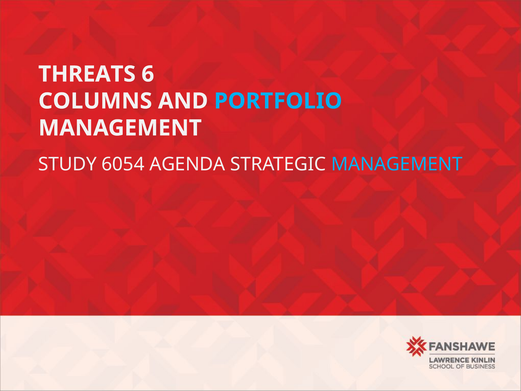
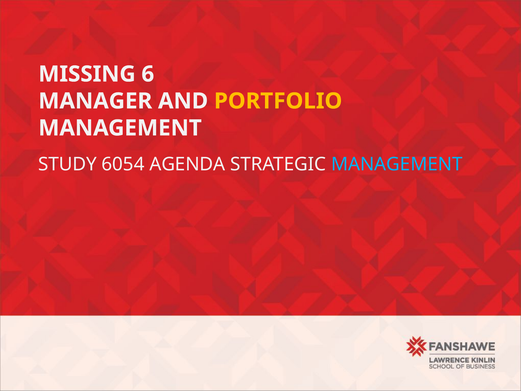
THREATS: THREATS -> MISSING (87, 74)
COLUMNS: COLUMNS -> MANAGER (95, 101)
PORTFOLIO colour: light blue -> yellow (278, 101)
